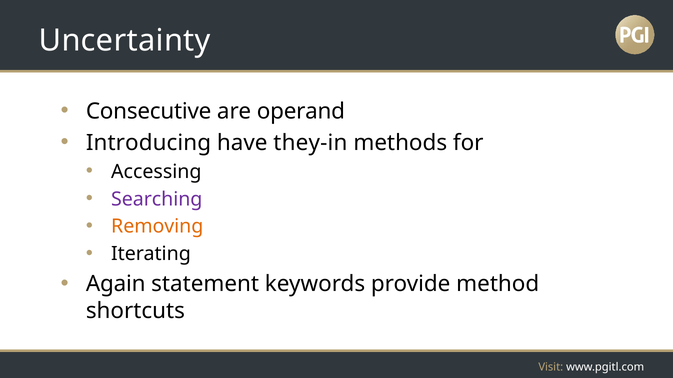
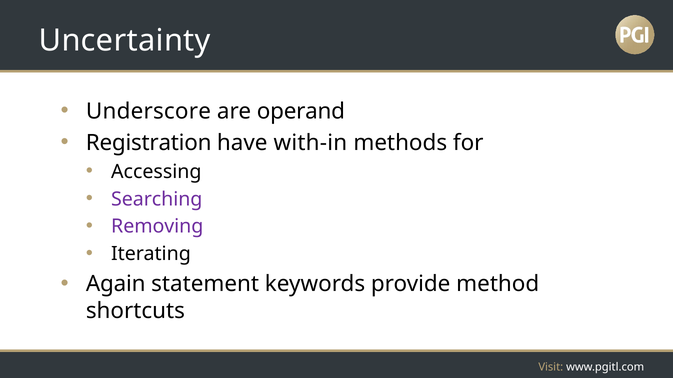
Consecutive: Consecutive -> Underscore (148, 111)
Introducing: Introducing -> Registration (149, 143)
they-in: they-in -> with-in (310, 143)
Removing colour: orange -> purple (157, 227)
